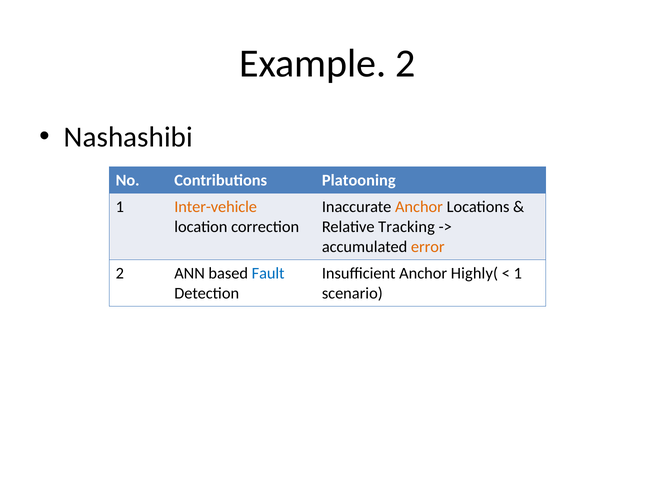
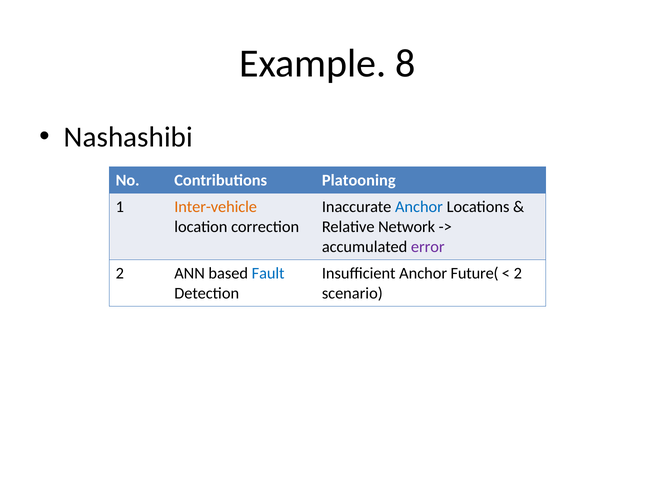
Example 2: 2 -> 8 (406, 63)
Anchor colour: orange -> blue (419, 207)
Tracking: Tracking -> Network (407, 227)
error colour: orange -> purple (428, 247)
Highly(: Highly( -> Future( (475, 273)
1: 1 -> 2 (518, 273)
